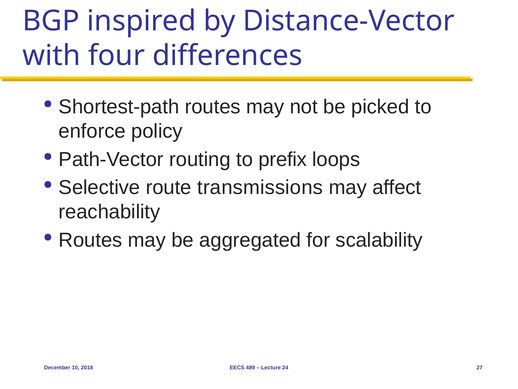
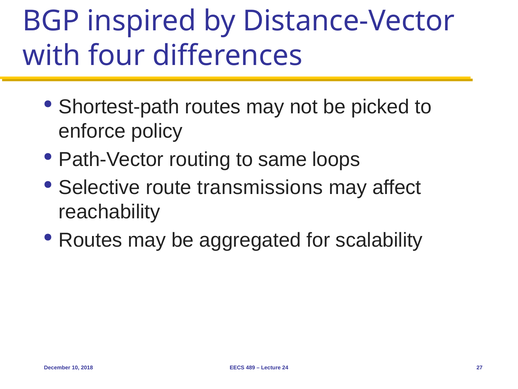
prefix: prefix -> same (283, 159)
